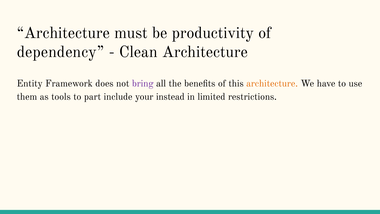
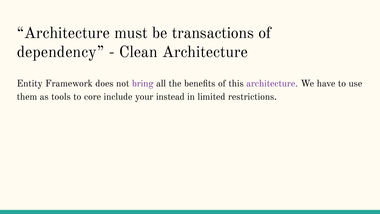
productivity: productivity -> transactions (213, 33)
architecture colour: orange -> purple (272, 83)
part: part -> core (93, 97)
